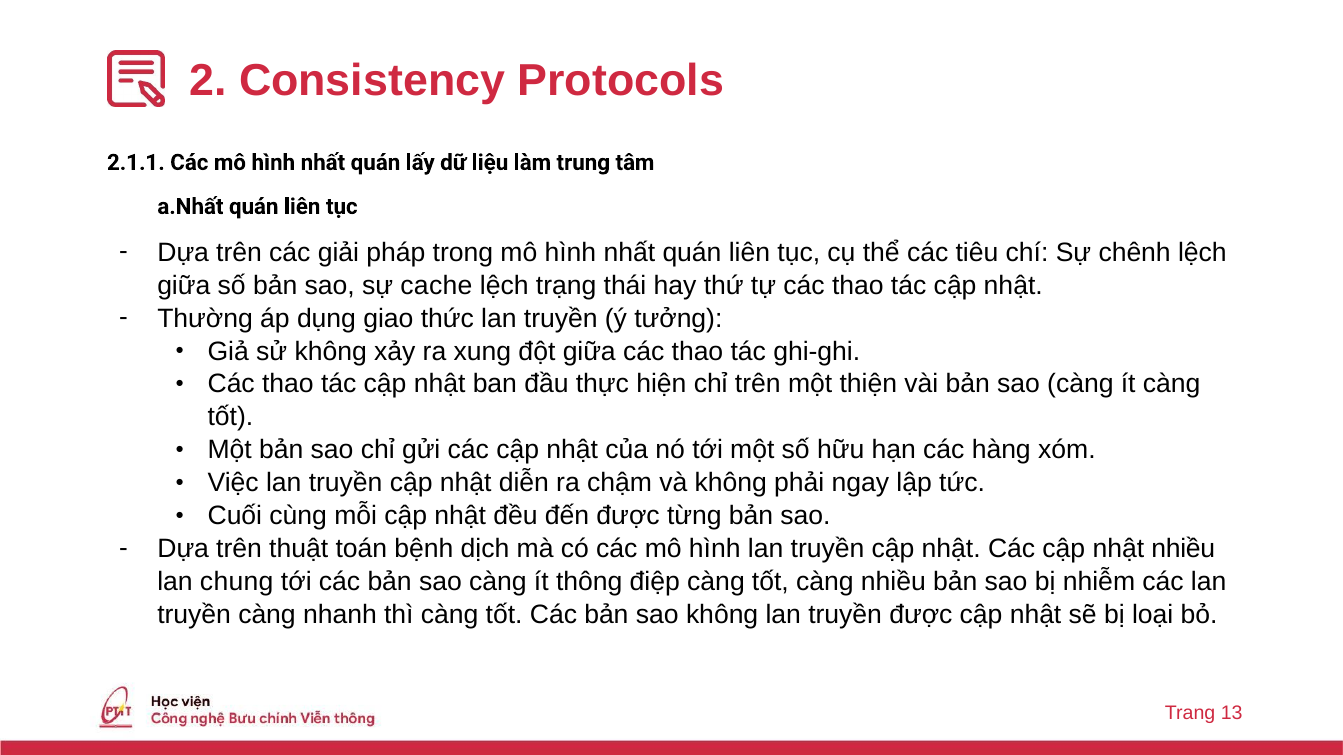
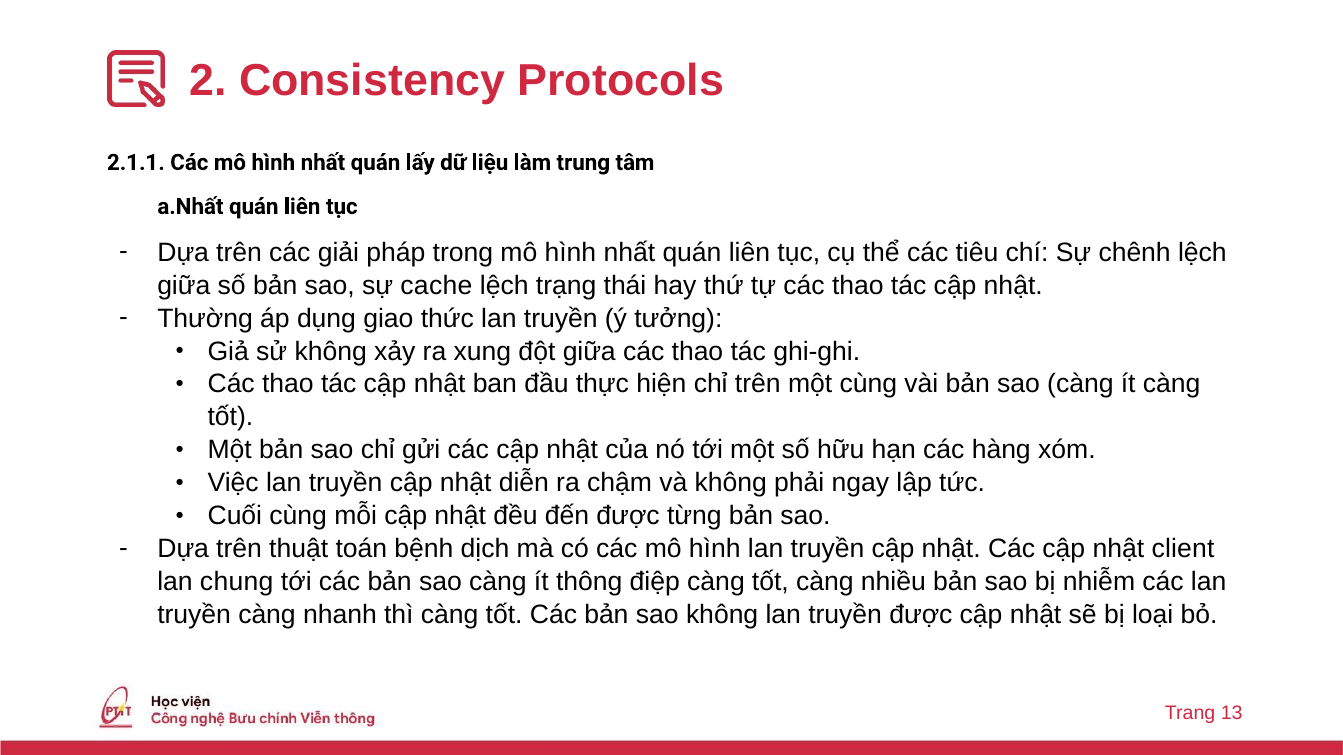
một thiện: thiện -> cùng (868, 384)
nhật nhiều: nhiều -> client (1183, 549)
